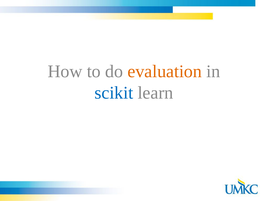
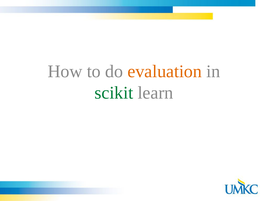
scikit colour: blue -> green (114, 93)
